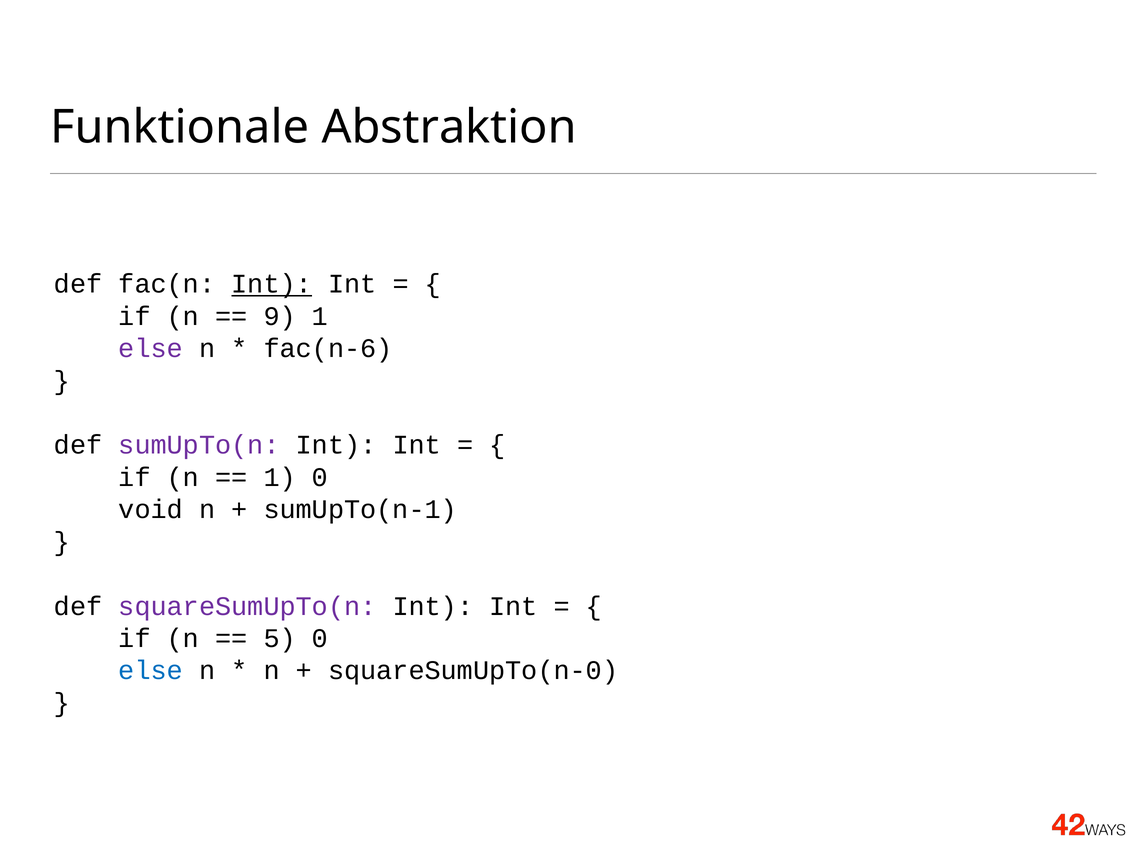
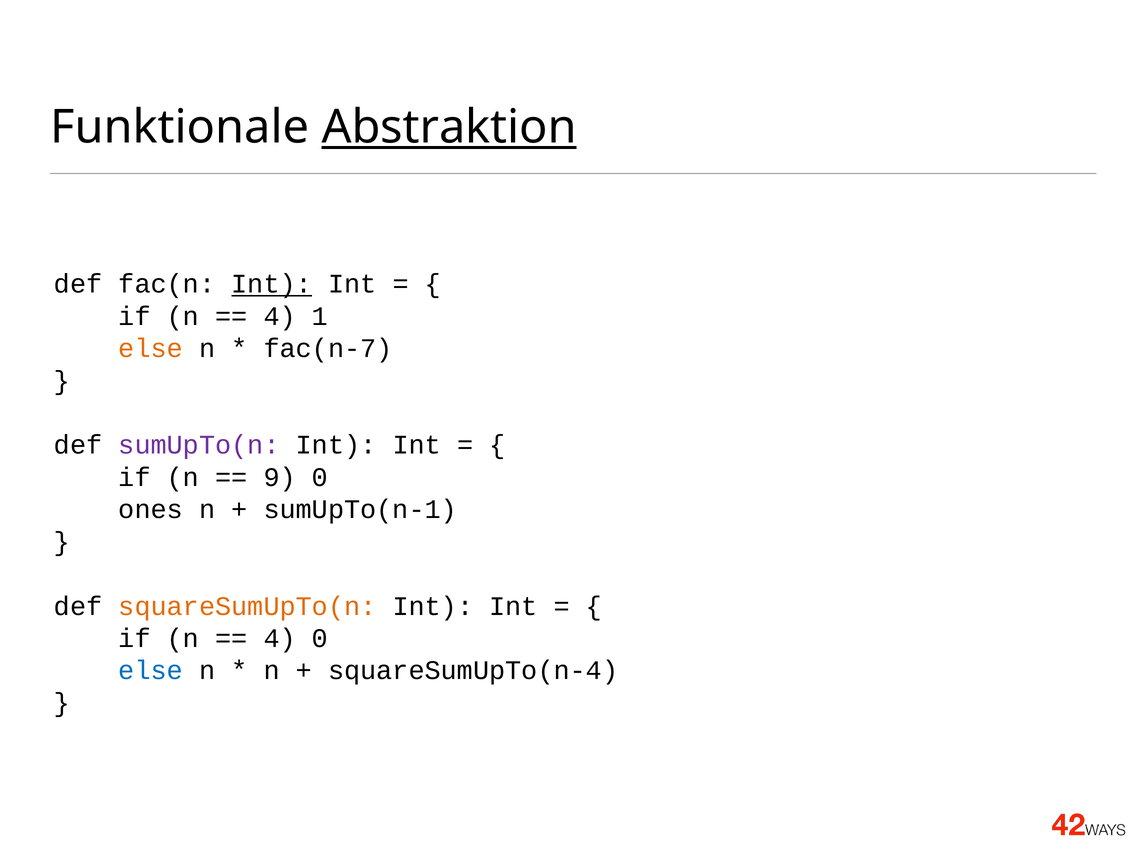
Abstraktion underline: none -> present (449, 127)
9: 9 -> 4 (280, 316)
else colour: purple -> orange (151, 349)
fac(n-6: fac(n-6 -> fac(n-7 (328, 349)
1: 1 -> 9 (280, 478)
void: void -> ones (151, 510)
squareSumUpTo(n colour: purple -> orange (247, 607)
5: 5 -> 4 (280, 639)
squareSumUpTo(n-0: squareSumUpTo(n-0 -> squareSumUpTo(n-4 (473, 671)
